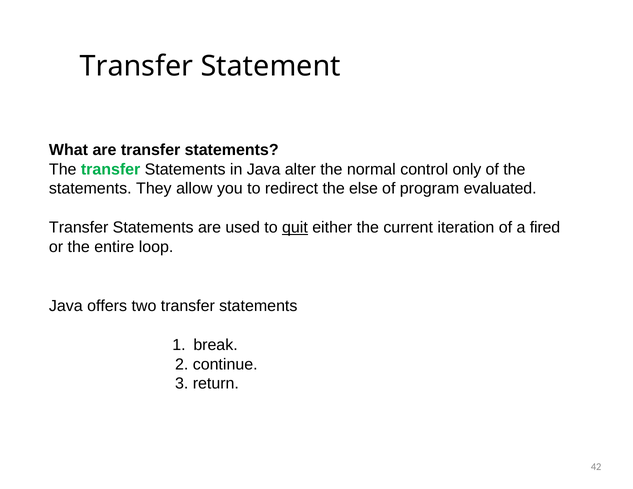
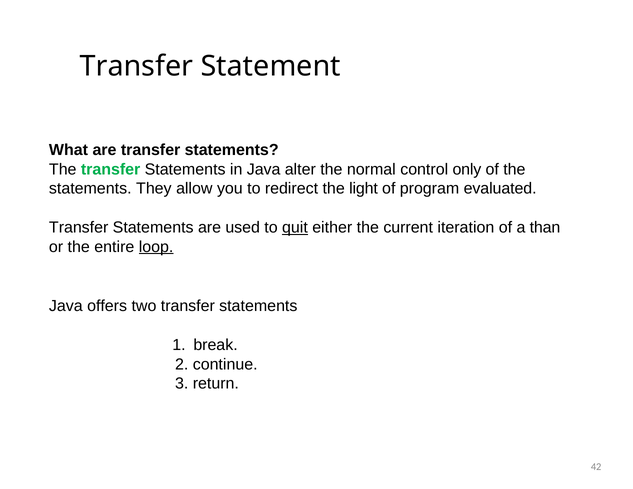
else: else -> light (364, 188)
fired: fired -> than (545, 228)
loop underline: none -> present (156, 247)
